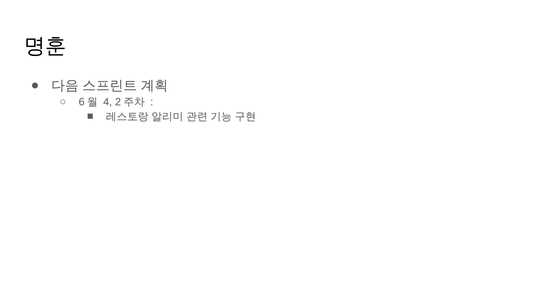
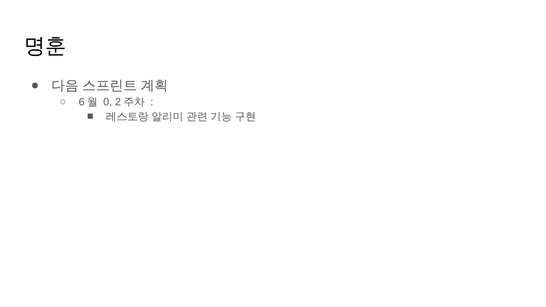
4: 4 -> 0 (108, 102)
